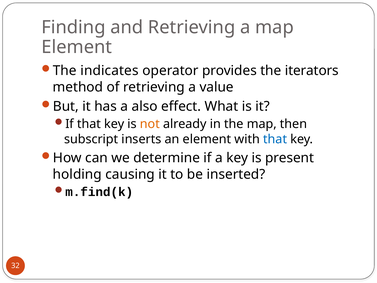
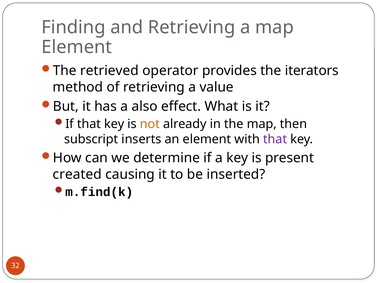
indicates: indicates -> retrieved (109, 71)
that colour: blue -> purple (275, 139)
holding: holding -> created (77, 174)
